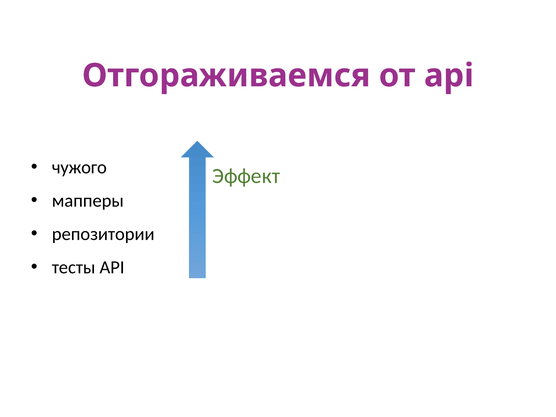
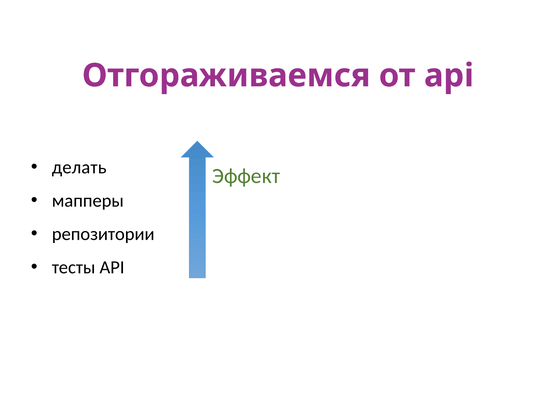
чужого: чужого -> делать (79, 167)
